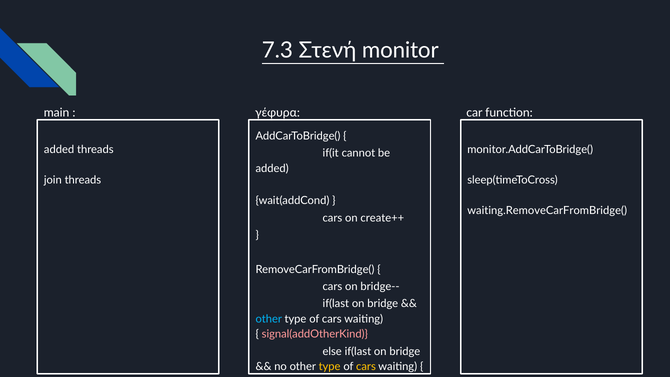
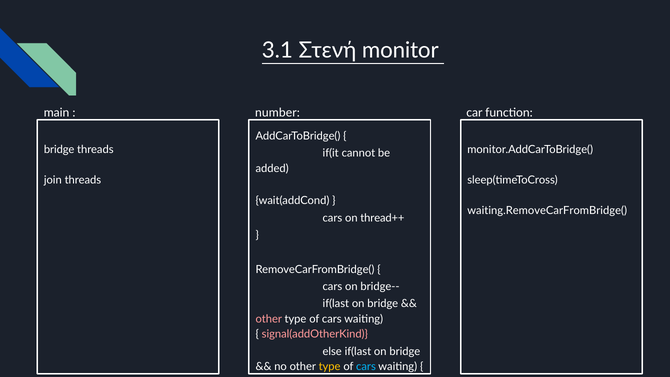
7.3: 7.3 -> 3.1 (277, 51)
γέφυρα: γέφυρα -> number (277, 113)
added: added -> bridge (59, 149)
create++: create++ -> thread++ (382, 218)
other colour: light blue -> pink (269, 319)
cars colour: yellow -> light blue (366, 367)
